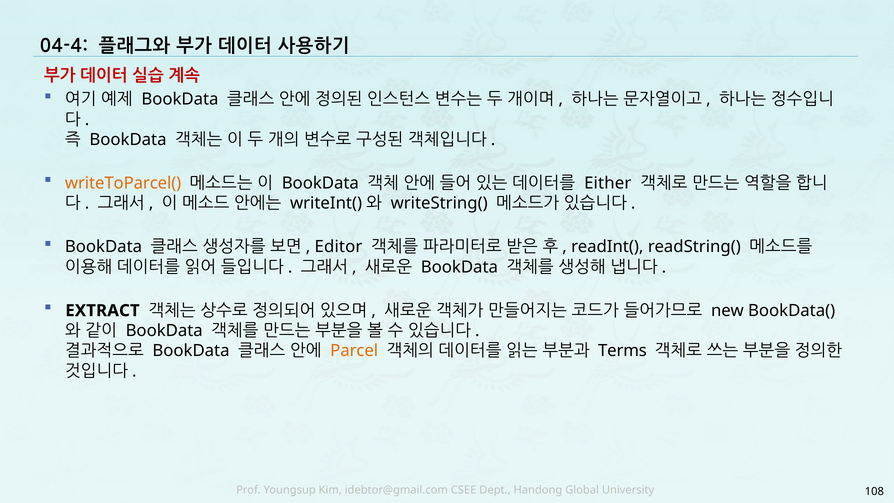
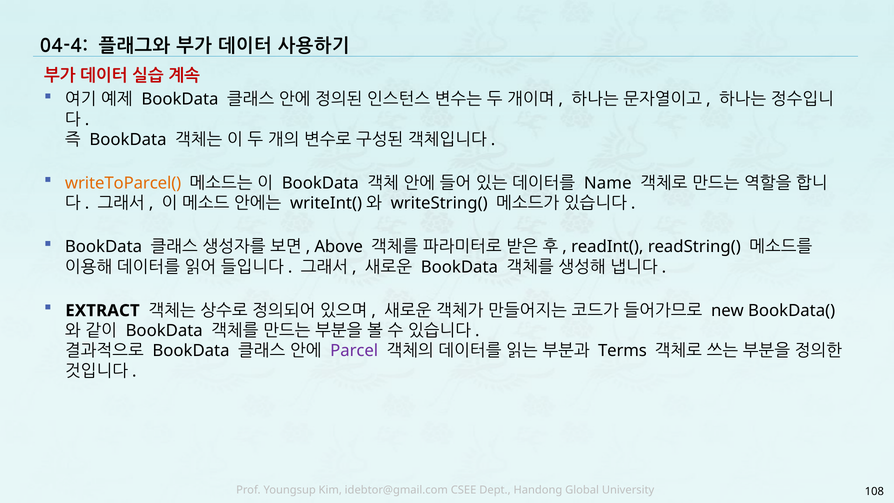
Either: Either -> Name (608, 183)
Editor: Editor -> Above (339, 247)
Parcel colour: orange -> purple (354, 351)
